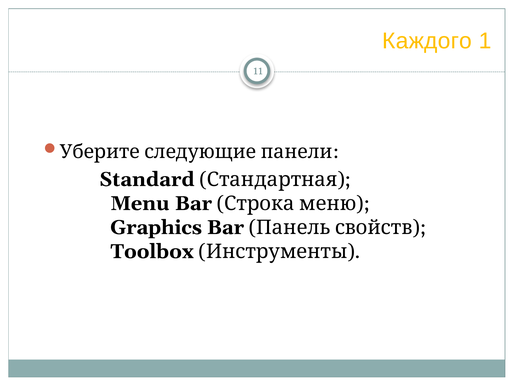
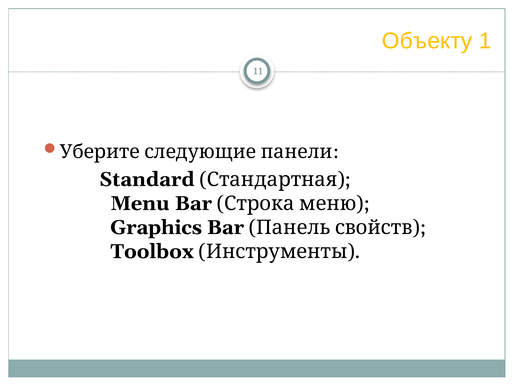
Каждого: Каждого -> Объекту (427, 41)
